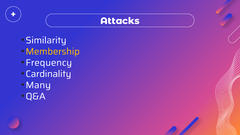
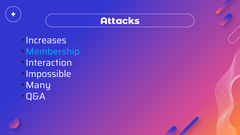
Similarity: Similarity -> Increases (46, 40)
Membership colour: yellow -> light blue (53, 51)
Frequency: Frequency -> Interaction (49, 63)
Cardinality: Cardinality -> Impossible (48, 74)
